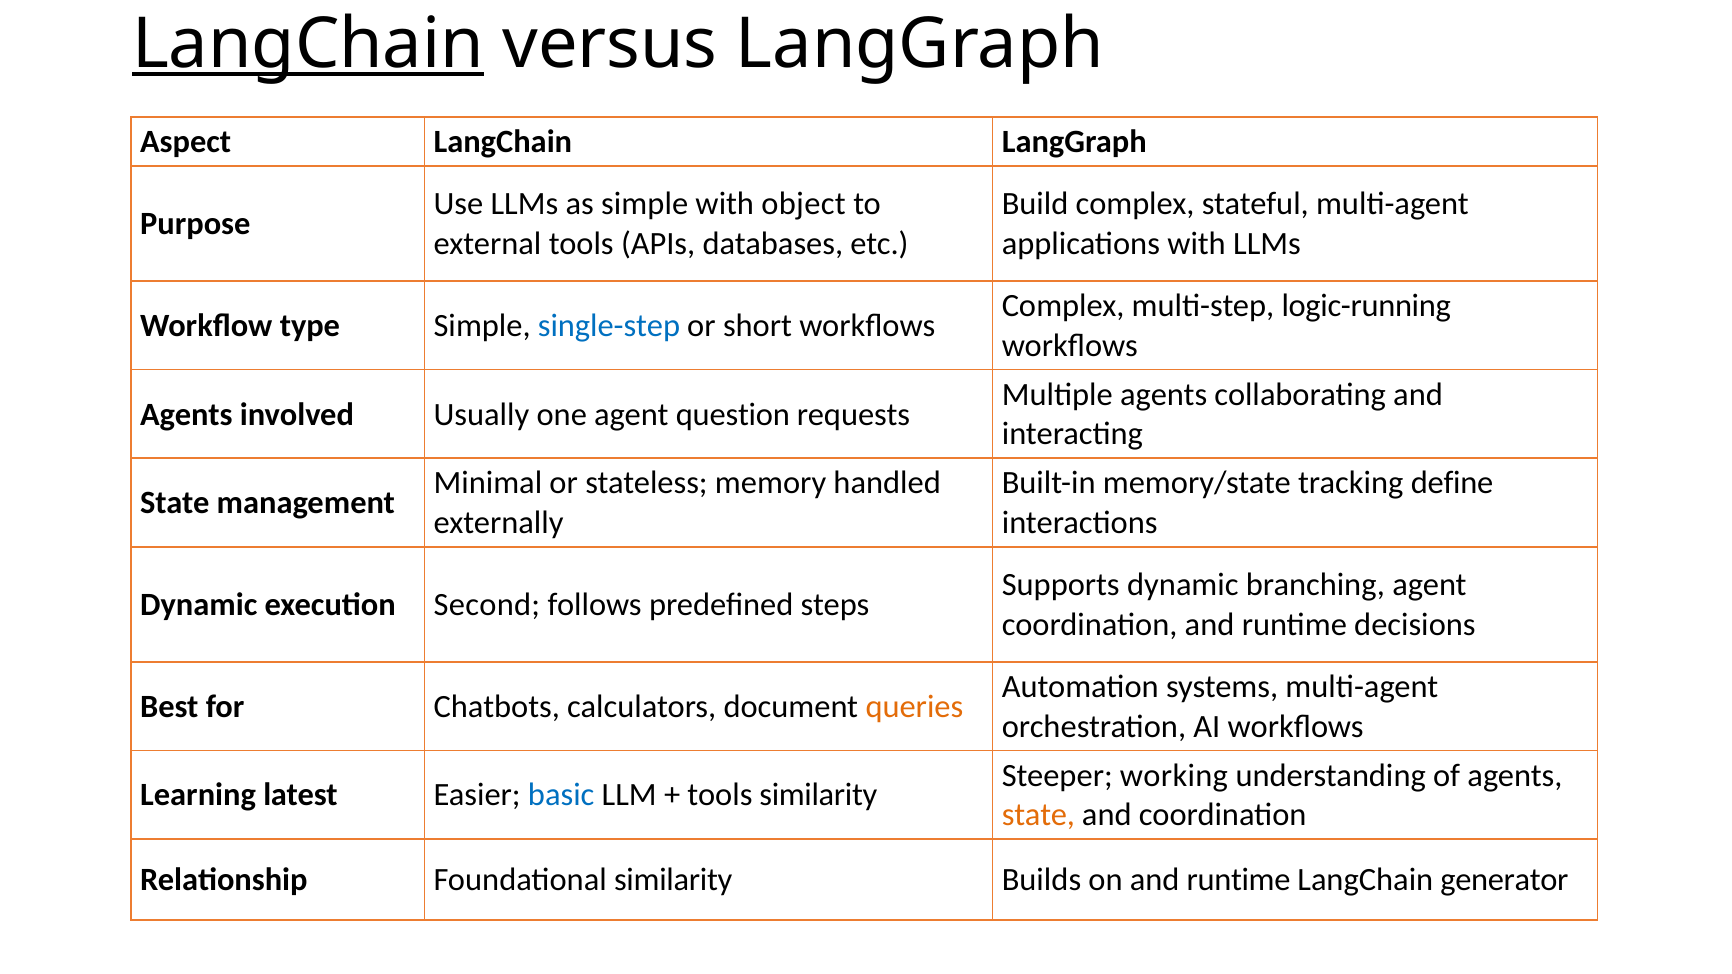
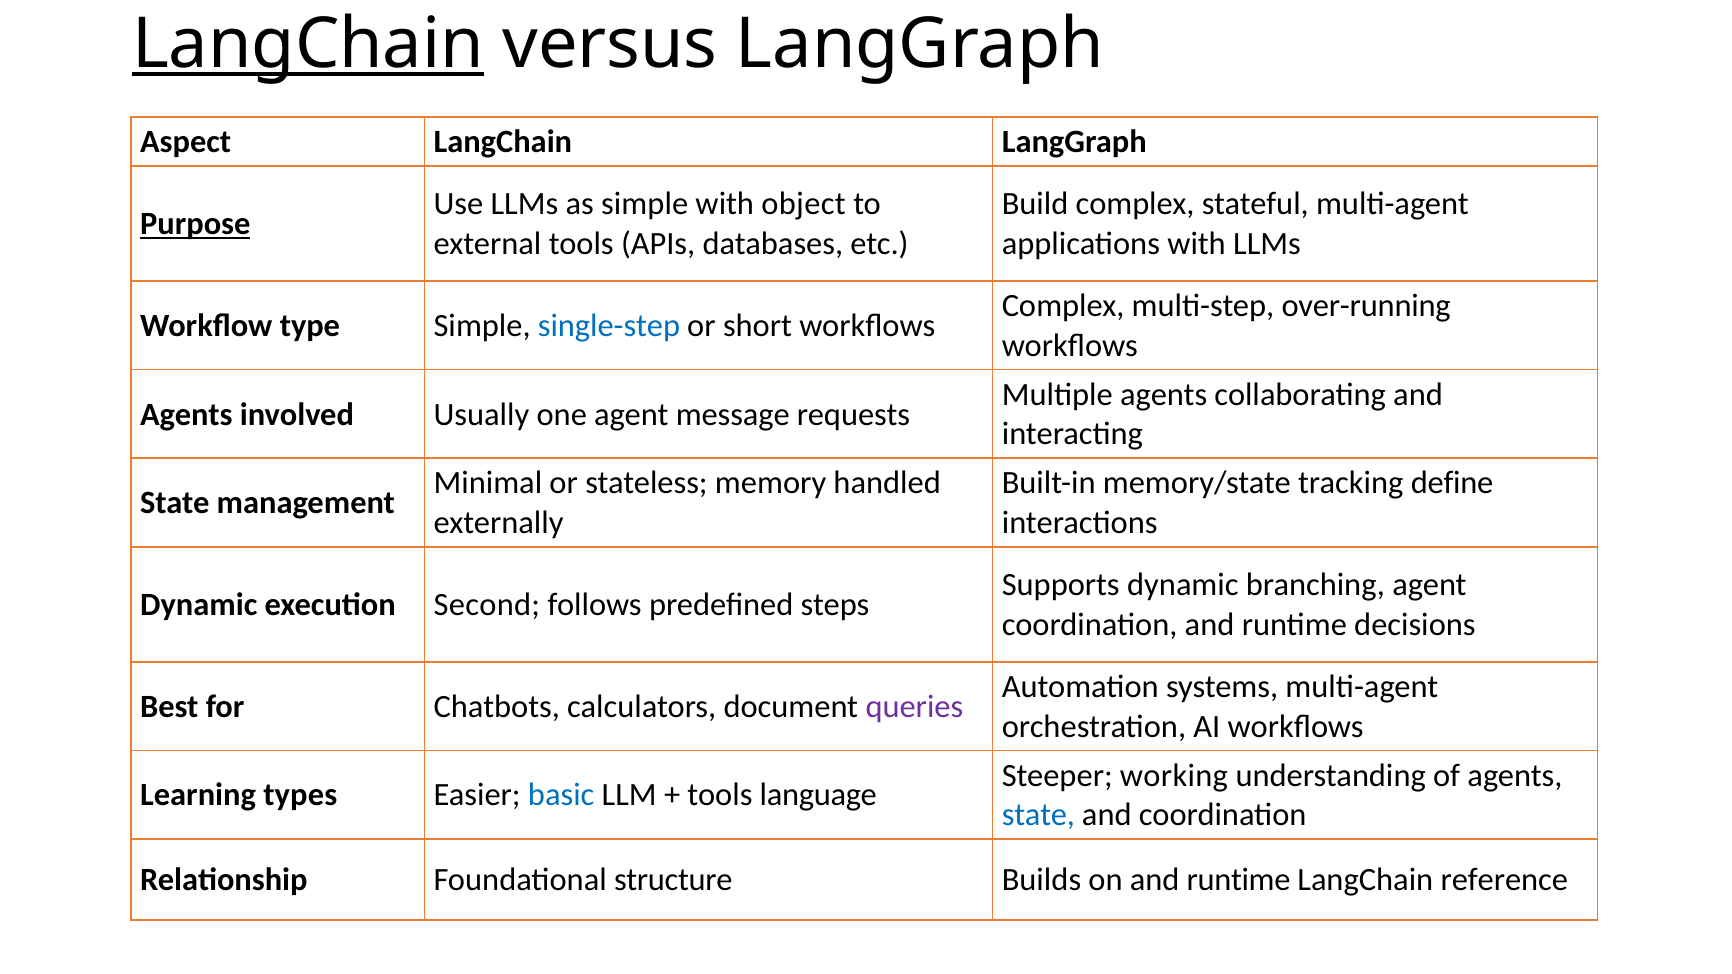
Purpose underline: none -> present (195, 224)
logic-running: logic-running -> over-running (1366, 306)
question: question -> message (733, 414)
queries colour: orange -> purple (914, 707)
latest: latest -> types (300, 795)
tools similarity: similarity -> language (818, 795)
state colour: orange -> blue (1038, 815)
Foundational similarity: similarity -> structure (673, 880)
generator: generator -> reference (1504, 880)
